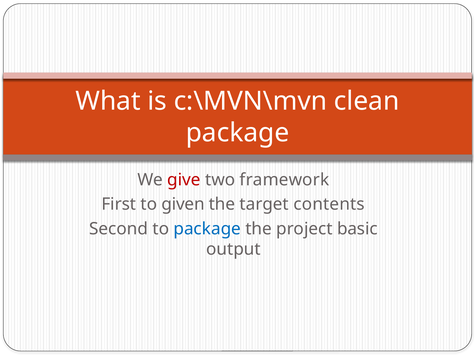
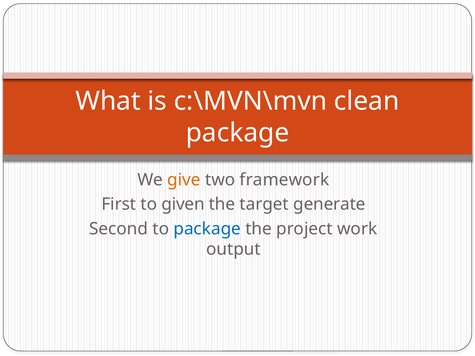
give colour: red -> orange (184, 180)
contents: contents -> generate (329, 204)
basic: basic -> work (357, 229)
